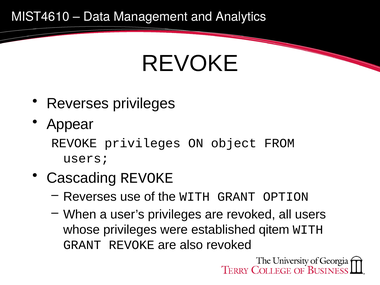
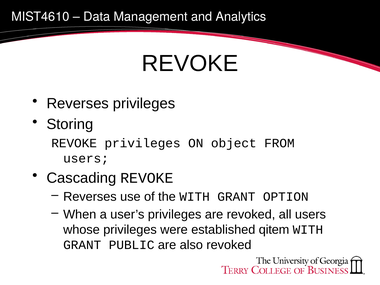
Appear: Appear -> Storing (70, 124)
GRANT REVOKE: REVOKE -> PUBLIC (132, 245)
